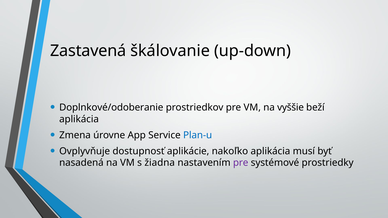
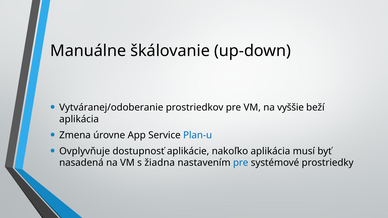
Zastavená: Zastavená -> Manuálne (88, 51)
Doplnkové/odoberanie: Doplnkové/odoberanie -> Vytváranej/odoberanie (111, 108)
pre colour: purple -> blue (241, 163)
